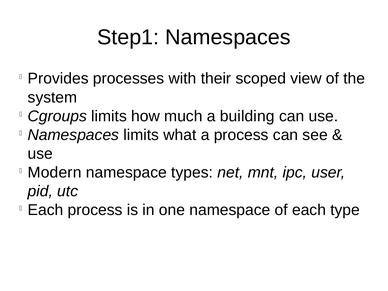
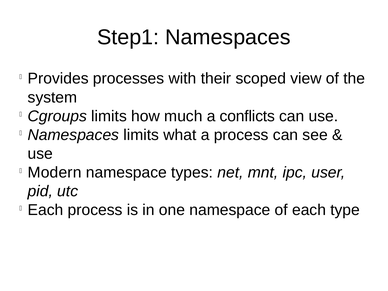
building: building -> conflicts (247, 116)
